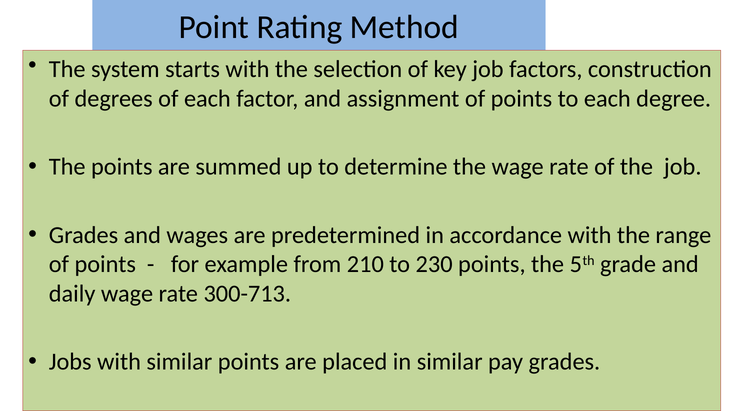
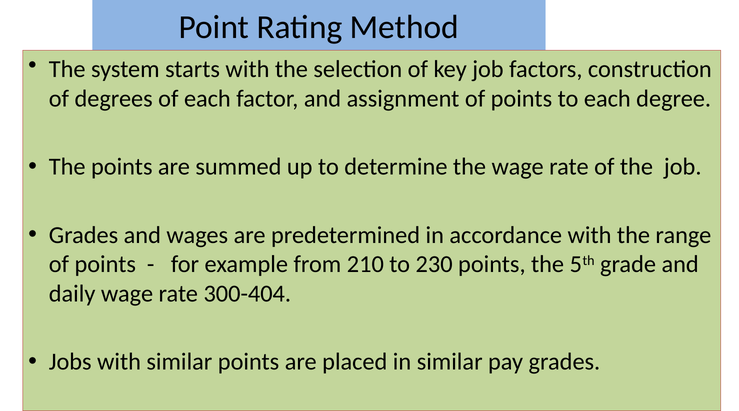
300-713: 300-713 -> 300-404 (247, 293)
